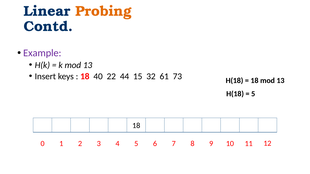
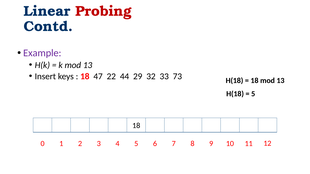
Probing colour: orange -> red (103, 11)
40: 40 -> 47 (98, 77)
15: 15 -> 29 (138, 77)
61: 61 -> 33 (164, 77)
